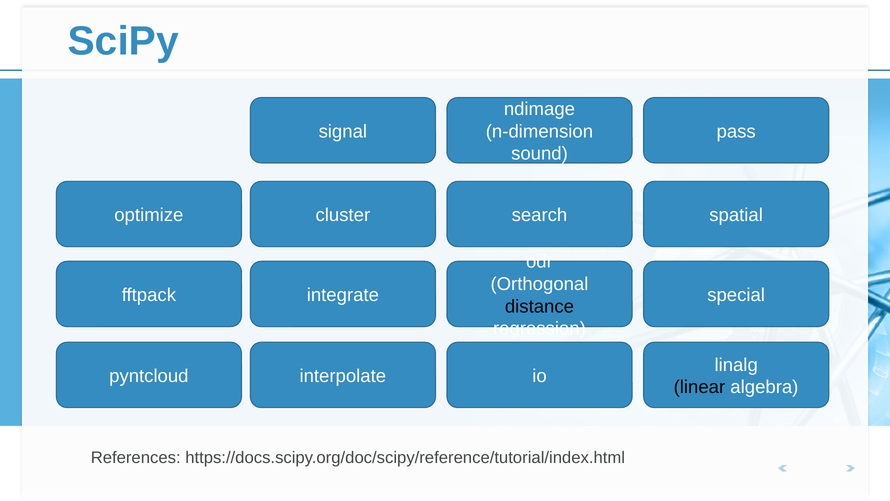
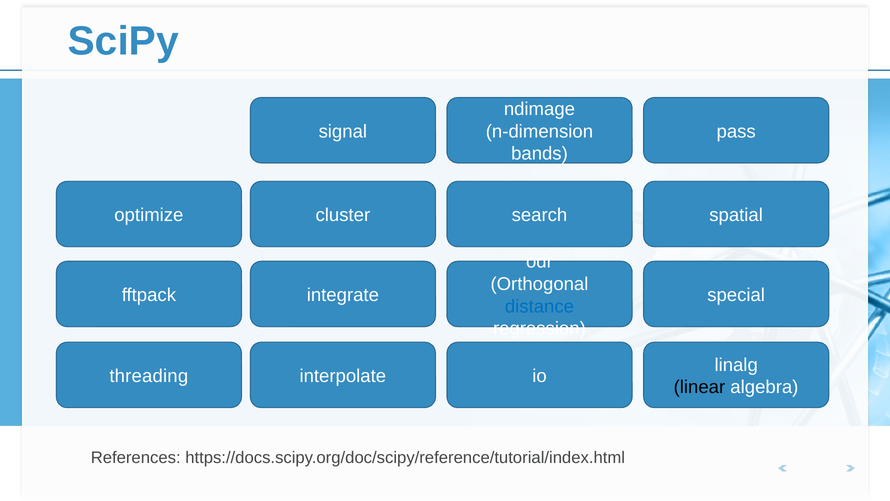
sound: sound -> bands (539, 154)
distance colour: black -> blue (539, 306)
pyntcloud: pyntcloud -> threading (149, 376)
